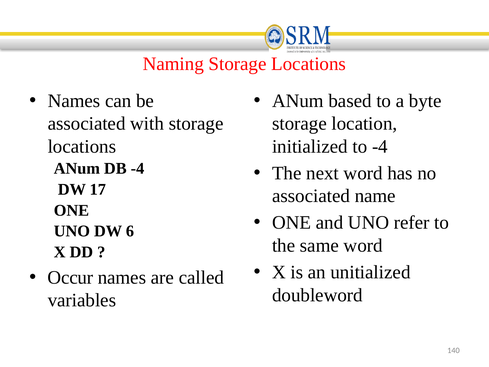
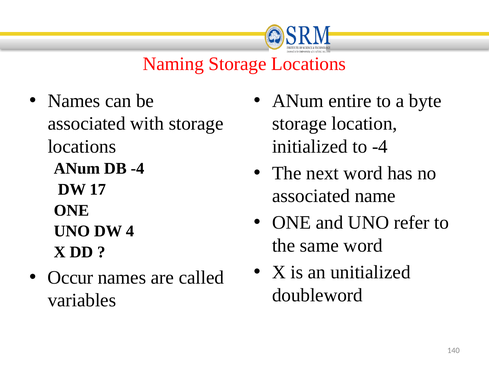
based: based -> entire (350, 101)
6: 6 -> 4 (130, 231)
